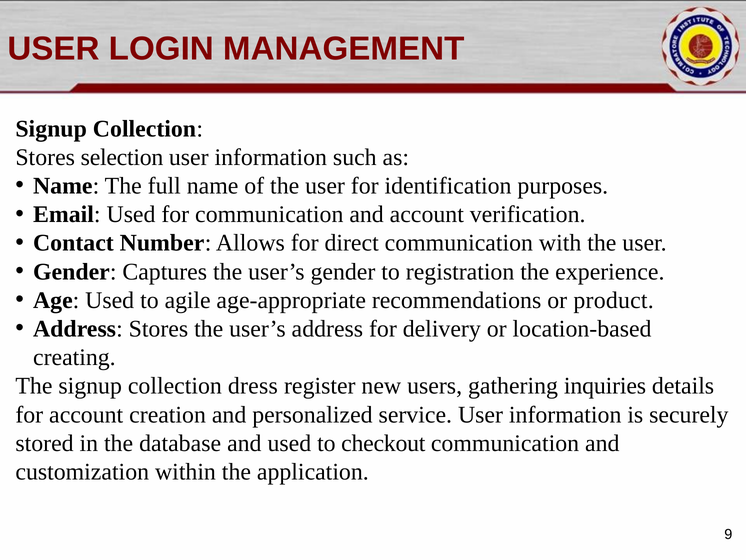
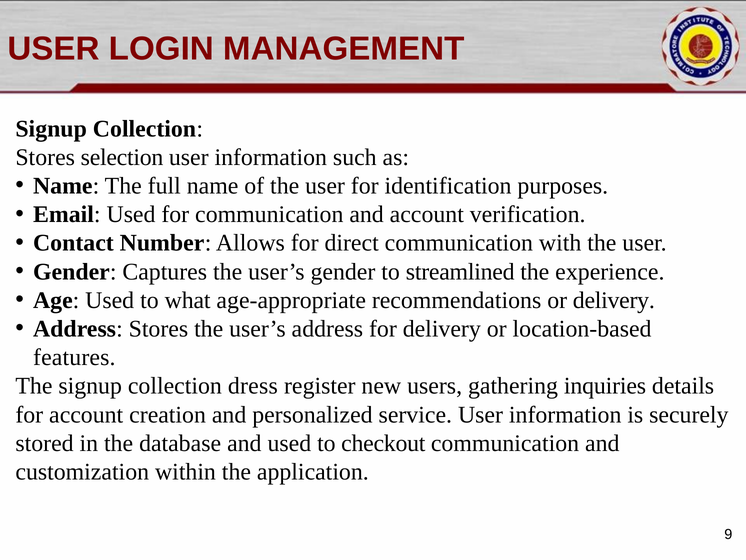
registration: registration -> streamlined (460, 271)
agile: agile -> what (188, 300)
or product: product -> delivery (614, 300)
creating: creating -> features (74, 357)
